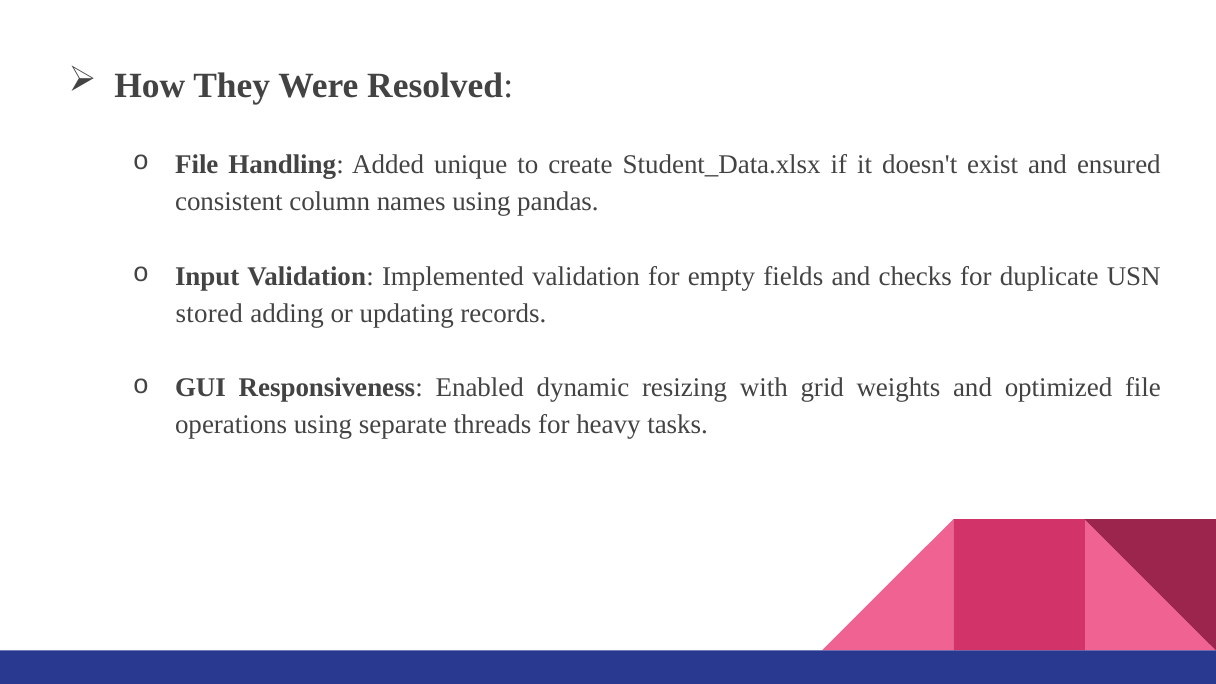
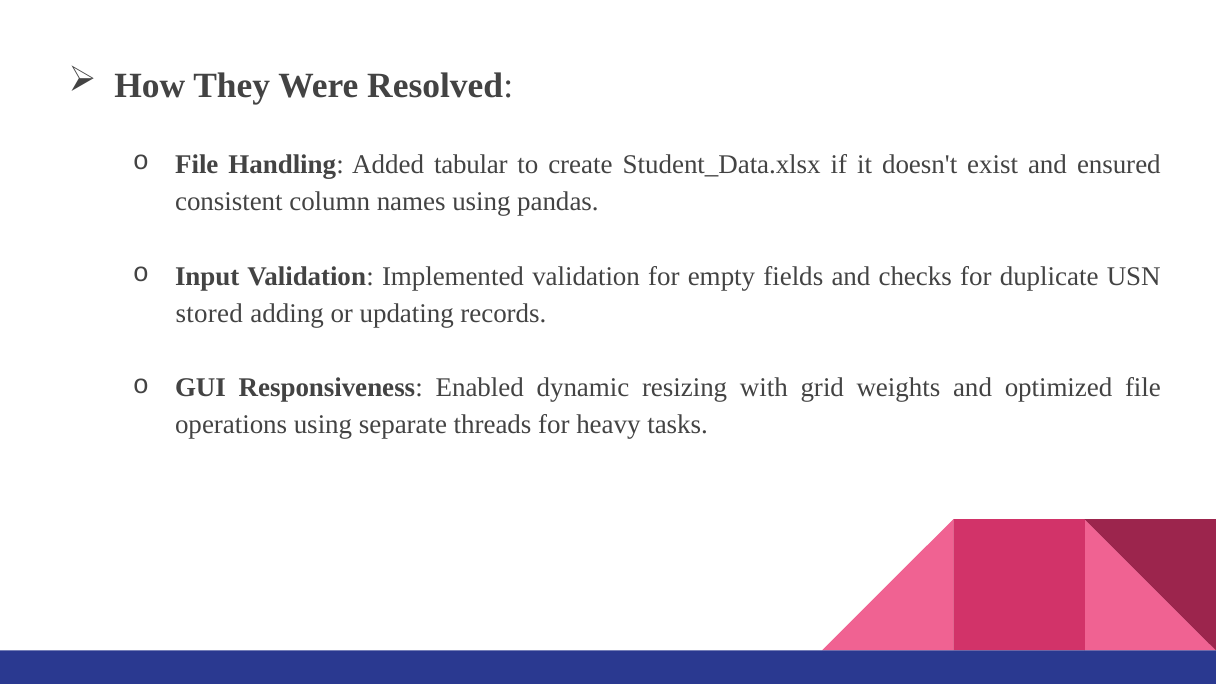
unique: unique -> tabular (471, 165)
